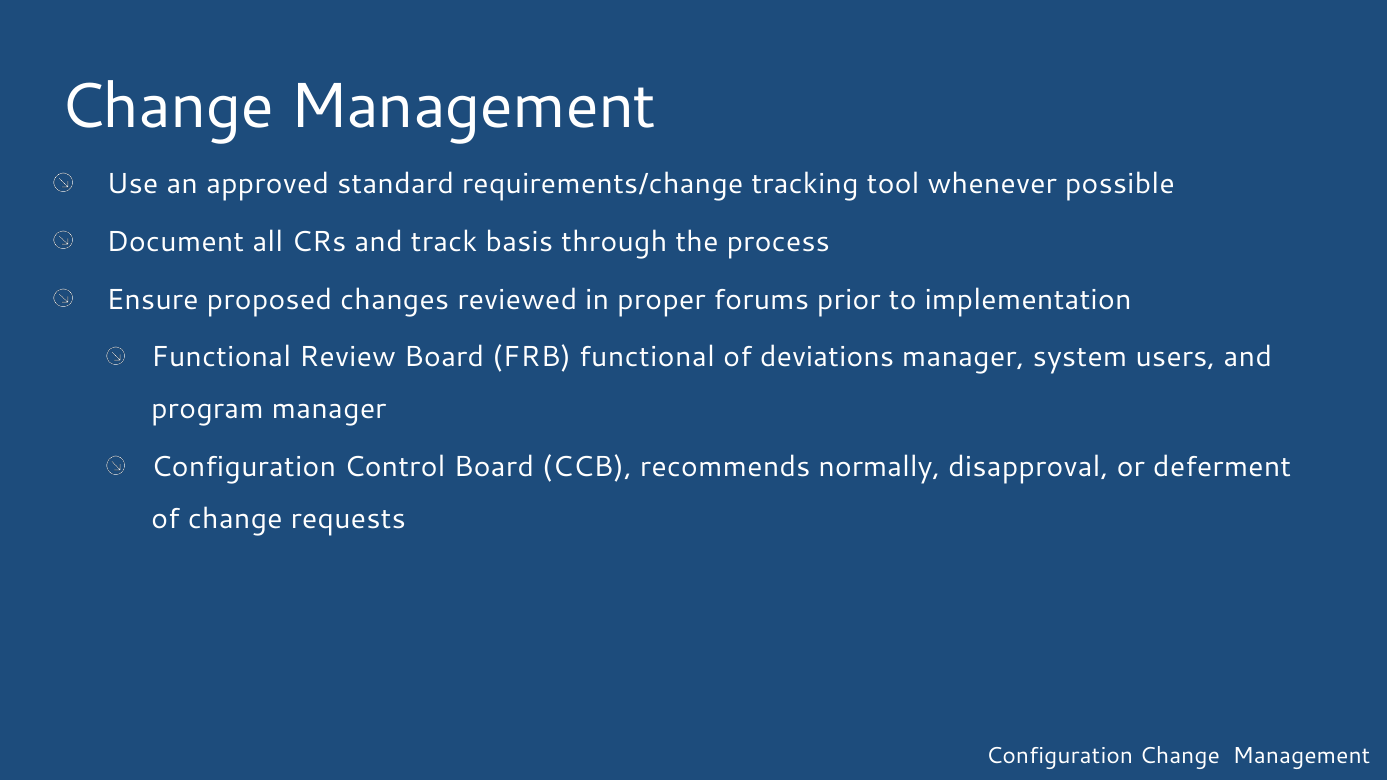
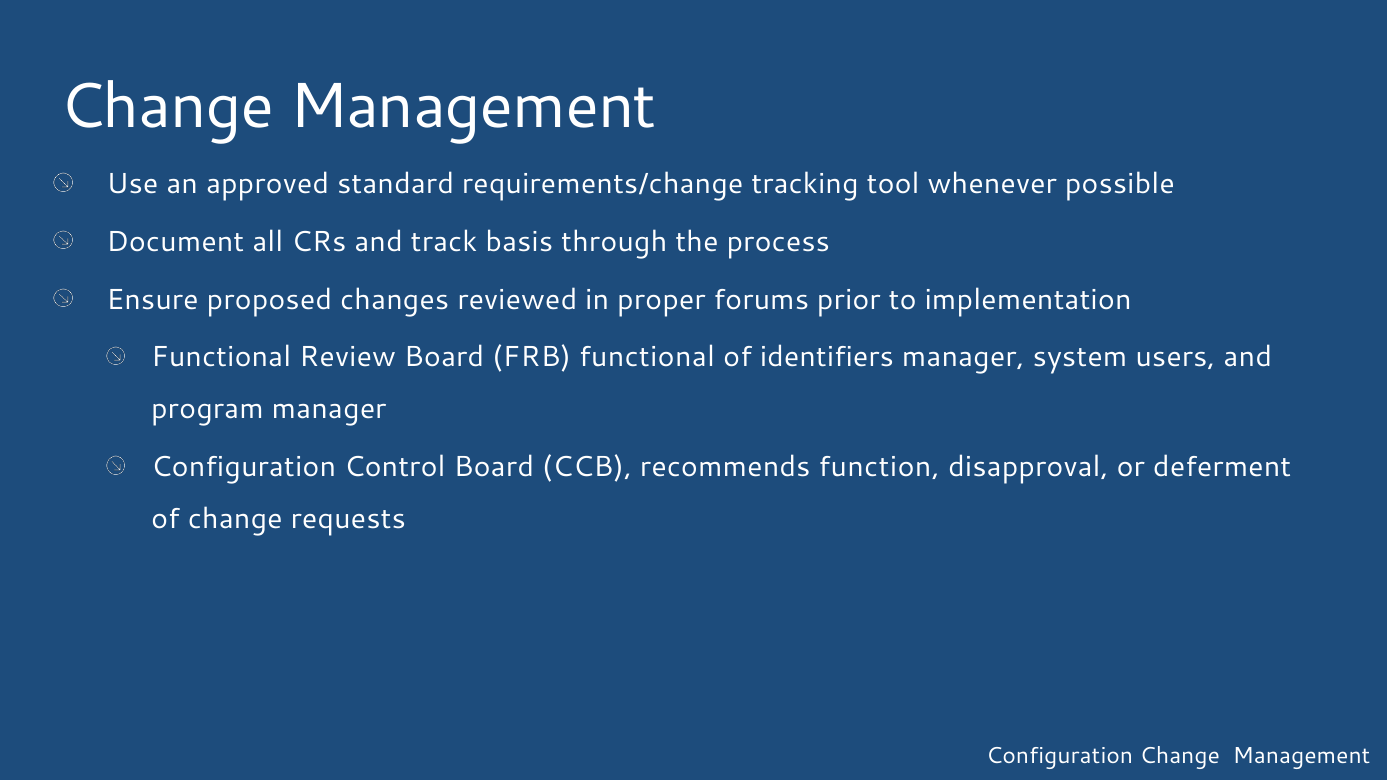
deviations: deviations -> identifiers (827, 358)
normally: normally -> function (879, 467)
